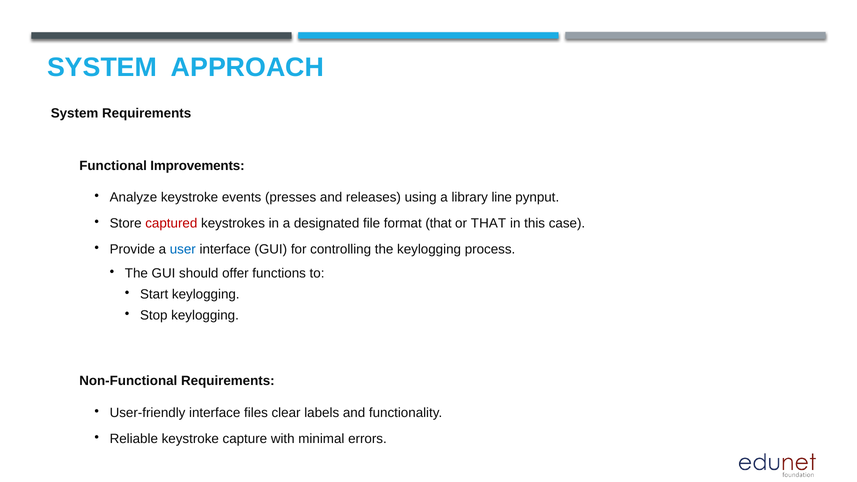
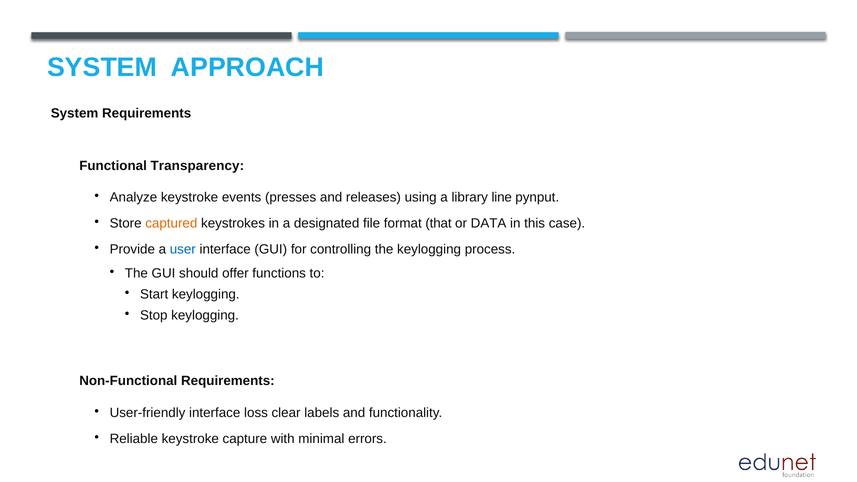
Improvements: Improvements -> Transparency (197, 166)
captured colour: red -> orange (171, 223)
or THAT: THAT -> DATA (489, 223)
files: files -> loss (256, 413)
